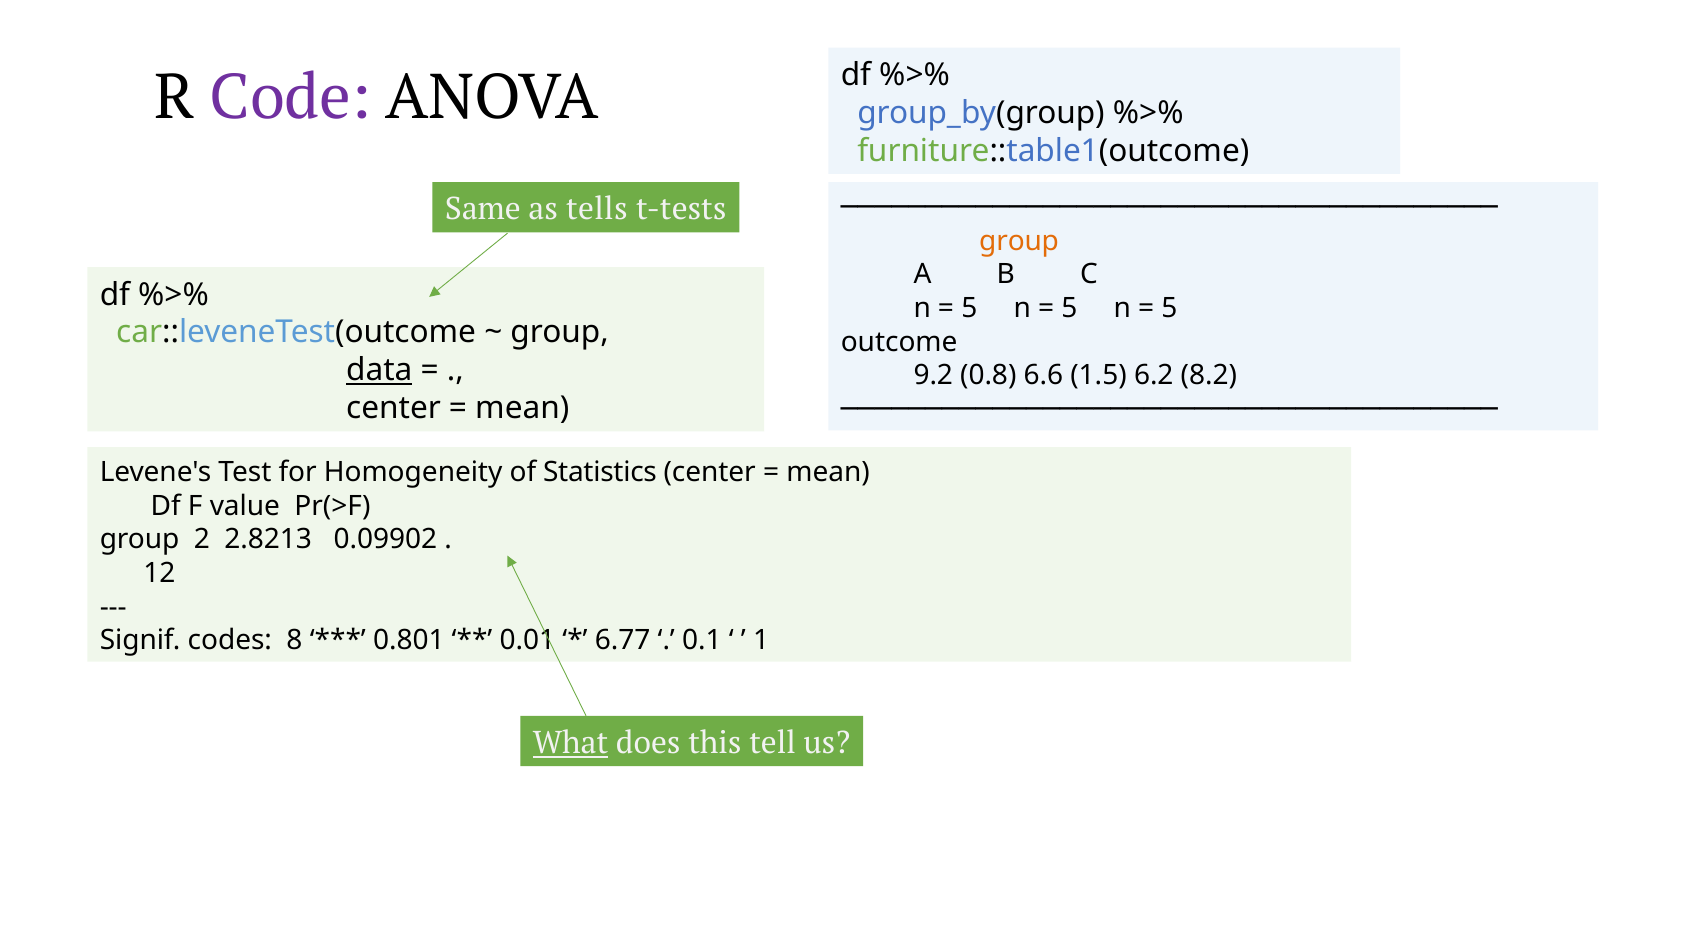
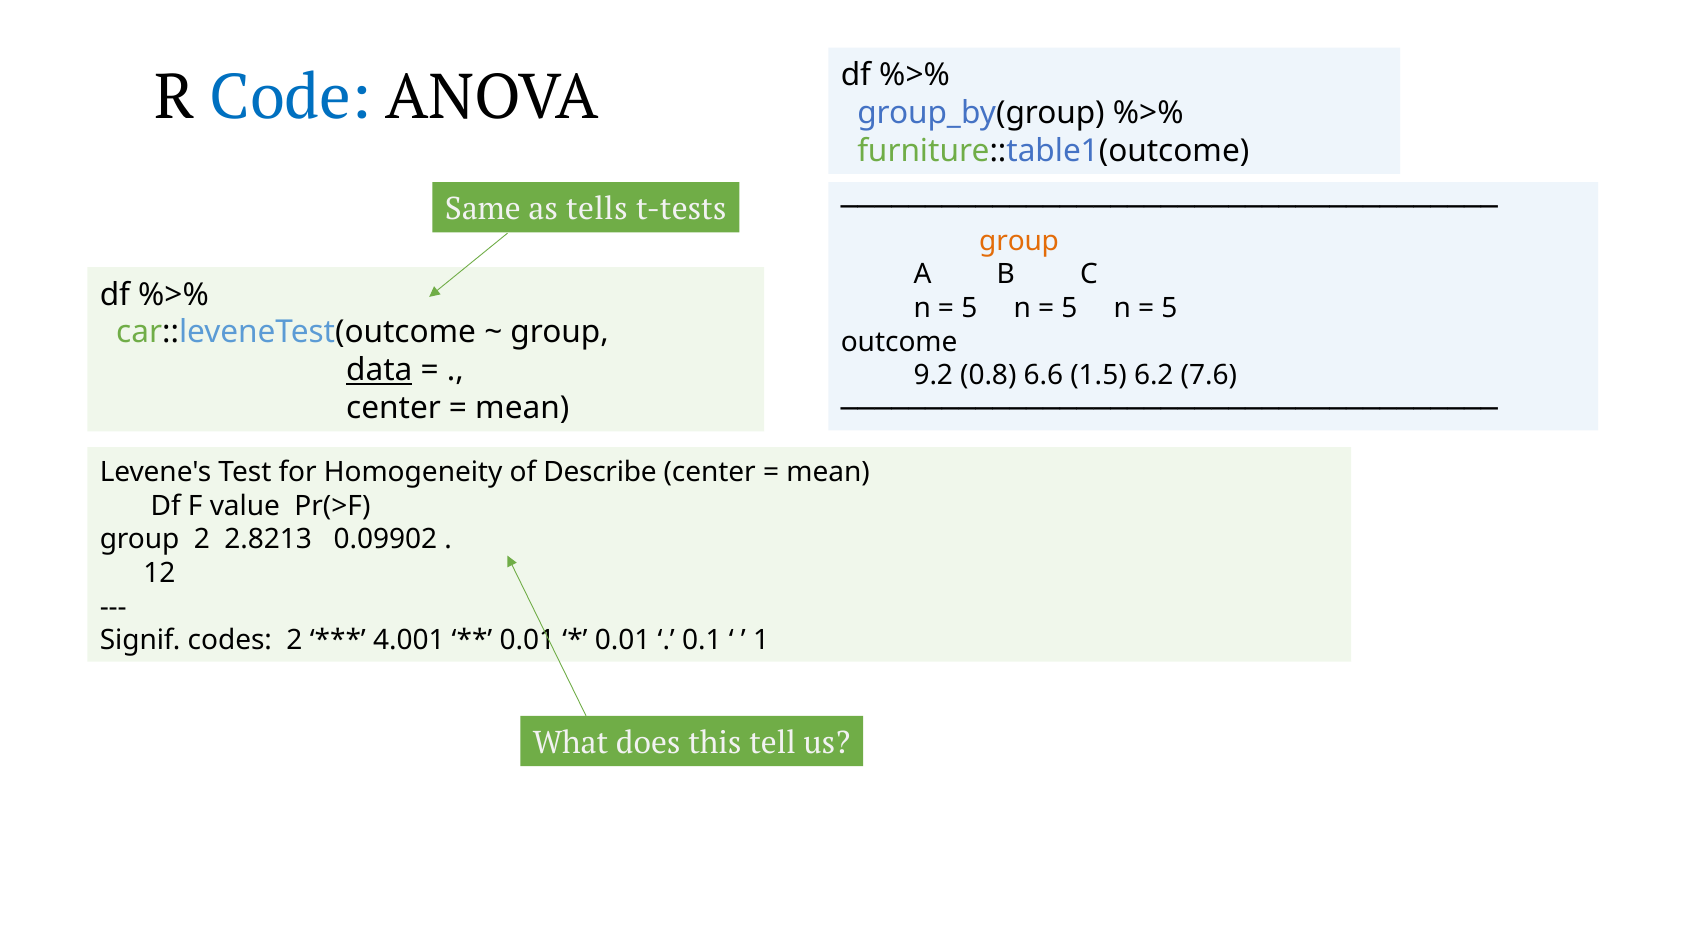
Code colour: purple -> blue (291, 98)
8.2: 8.2 -> 7.6 (1209, 376)
Statistics: Statistics -> Describe (600, 472)
codes 8: 8 -> 2 (294, 641)
0.801: 0.801 -> 4.001 (409, 641)
6.77: 6.77 -> 0.01 (623, 641)
What underline: present -> none (571, 743)
